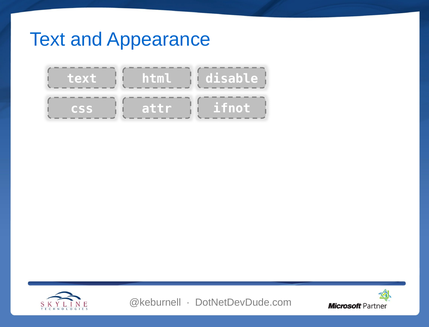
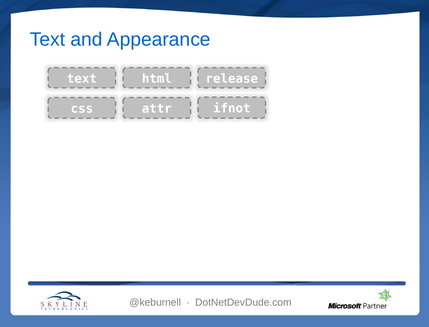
disable: disable -> release (232, 79)
